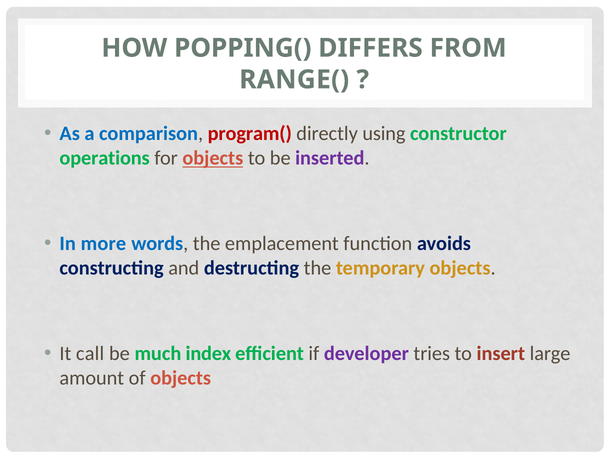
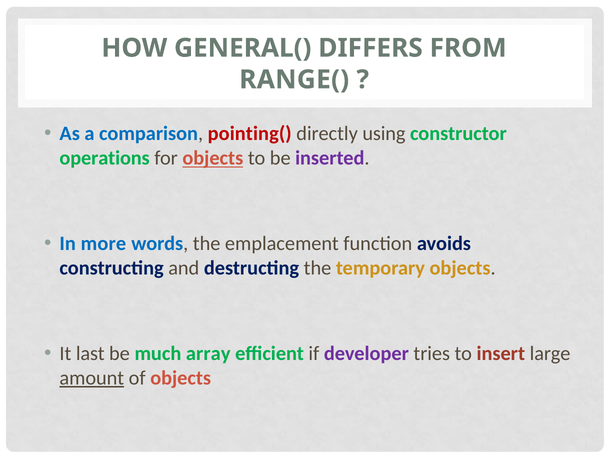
POPPING(: POPPING( -> GENERAL( (243, 48)
program(: program( -> pointing( (250, 134)
call: call -> last (90, 353)
index: index -> array (208, 353)
amount underline: none -> present (92, 378)
